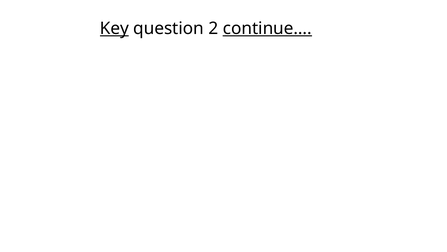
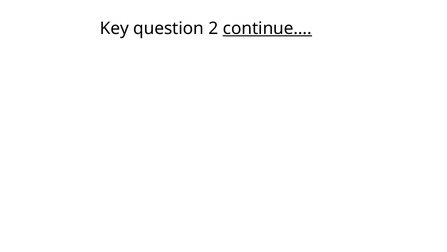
Key underline: present -> none (114, 28)
